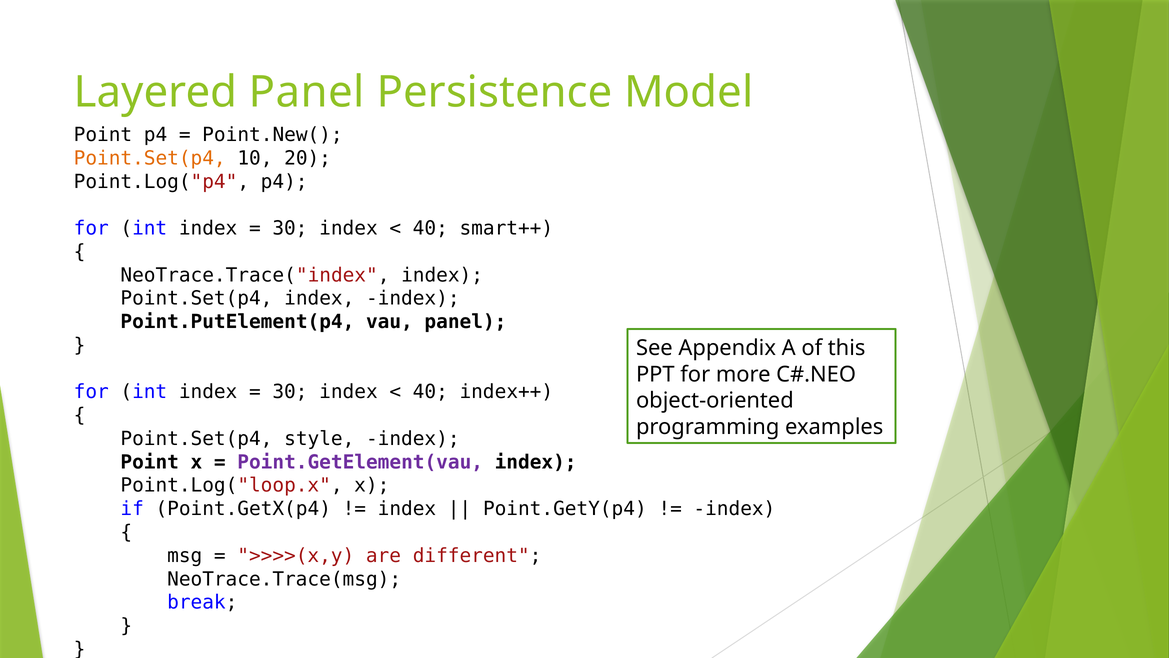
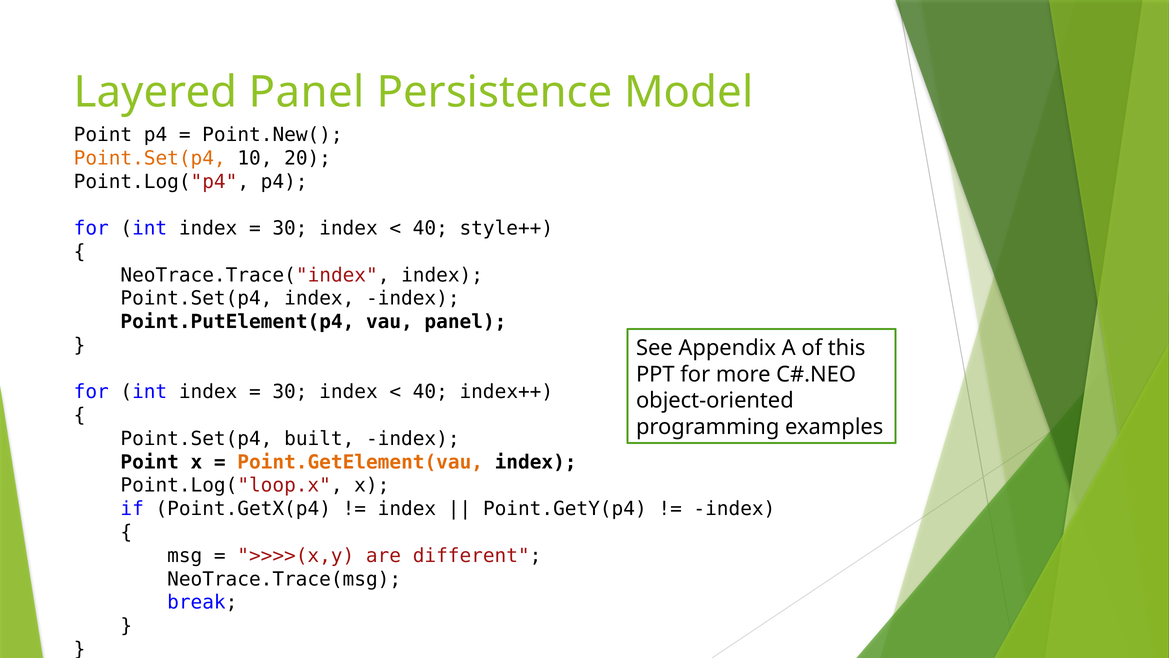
smart++: smart++ -> style++ (506, 228)
style: style -> built (319, 439)
Point.GetElement(vau colour: purple -> orange (360, 462)
